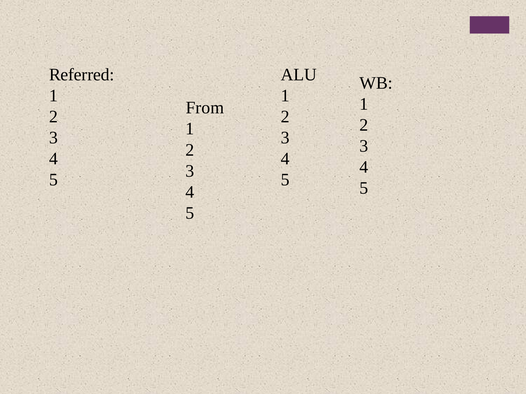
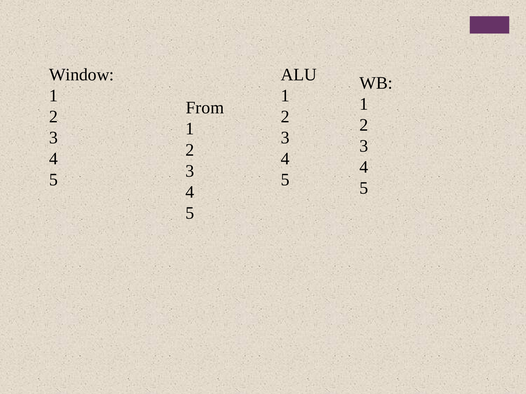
Referred: Referred -> Window (82, 75)
